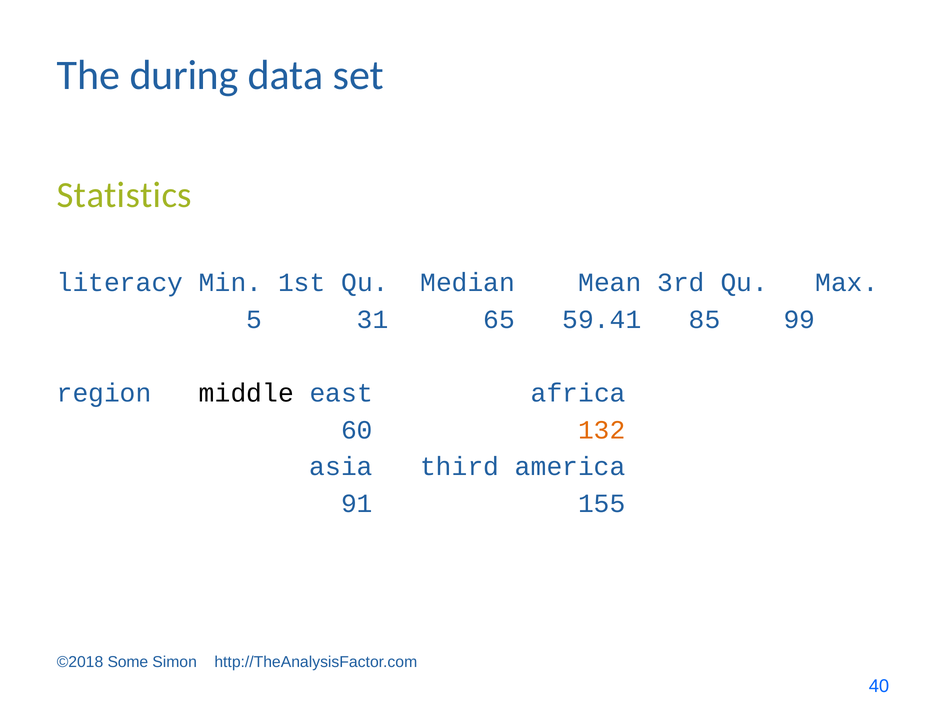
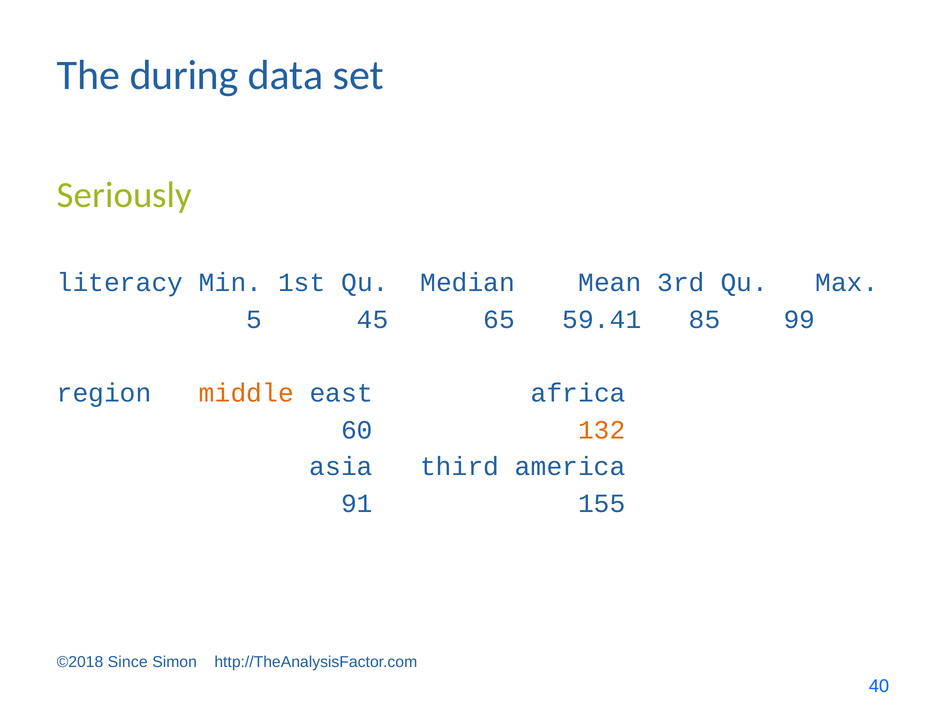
Statistics: Statistics -> Seriously (124, 195)
31: 31 -> 45 (373, 319)
middle colour: black -> orange (246, 393)
Some: Some -> Since (128, 661)
